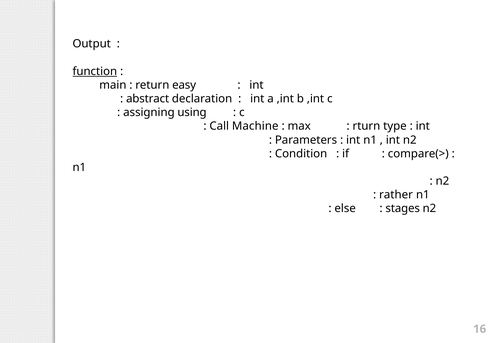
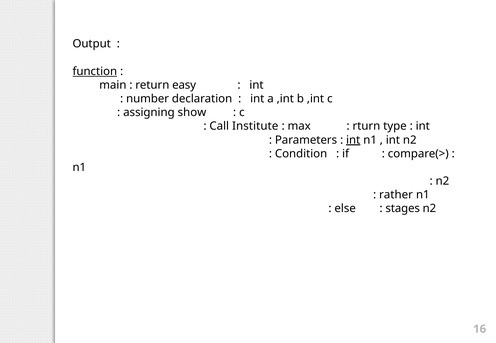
abstract: abstract -> number (148, 99)
using: using -> show (192, 113)
Machine: Machine -> Institute (255, 126)
int underline: none -> present (353, 140)
